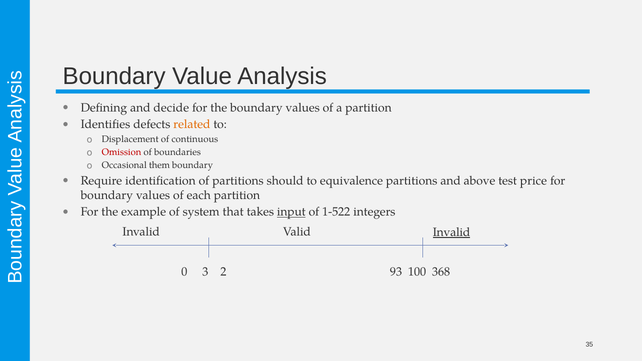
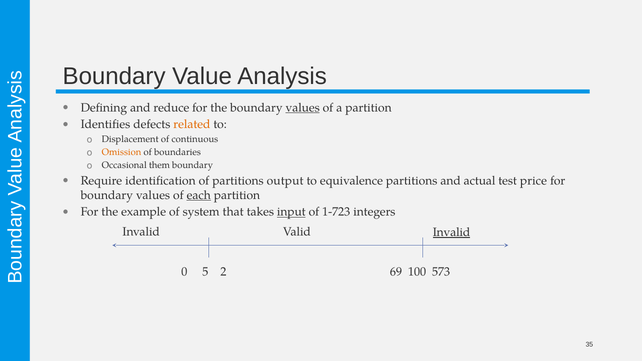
decide: decide -> reduce (171, 108)
values underline: none -> present (303, 108)
Omission colour: red -> orange (121, 152)
should: should -> output (285, 181)
above: above -> actual (480, 181)
each underline: none -> present (199, 195)
1-522: 1-522 -> 1-723 (336, 212)
3: 3 -> 5 (205, 272)
93: 93 -> 69 (396, 272)
368: 368 -> 573 (441, 272)
